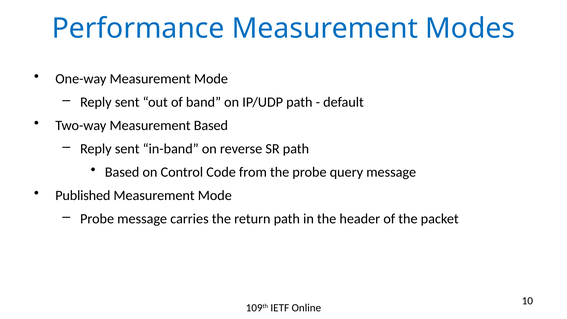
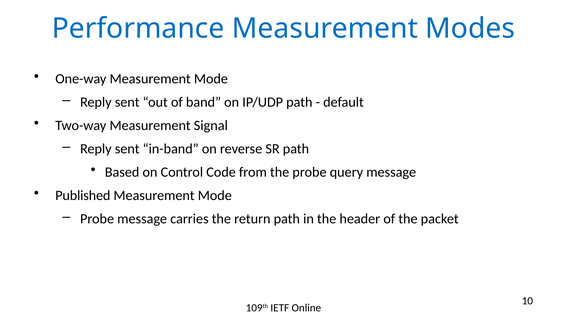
Measurement Based: Based -> Signal (211, 126)
